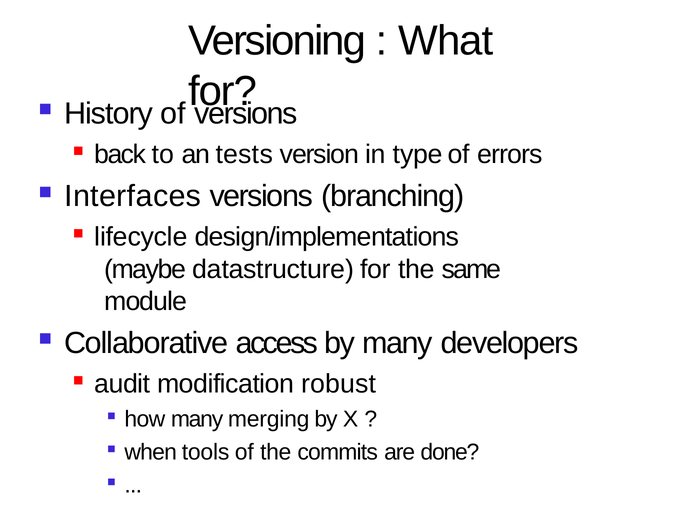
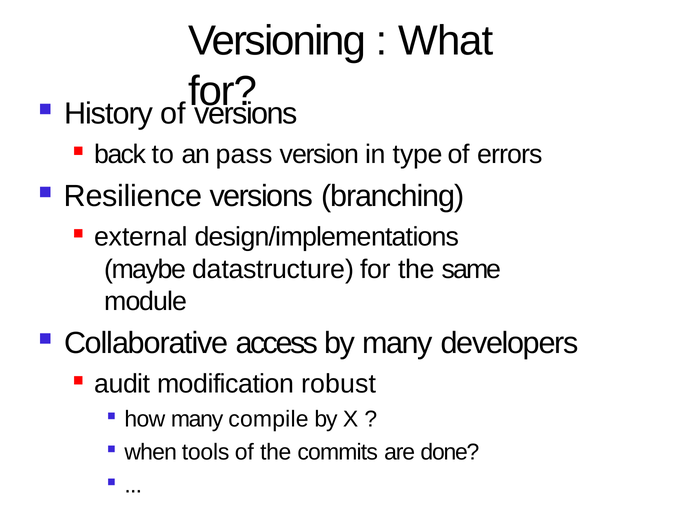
tests: tests -> pass (244, 155)
Interfaces: Interfaces -> Resilience (133, 196)
lifecycle: lifecycle -> external (141, 237)
merging: merging -> compile (268, 419)
